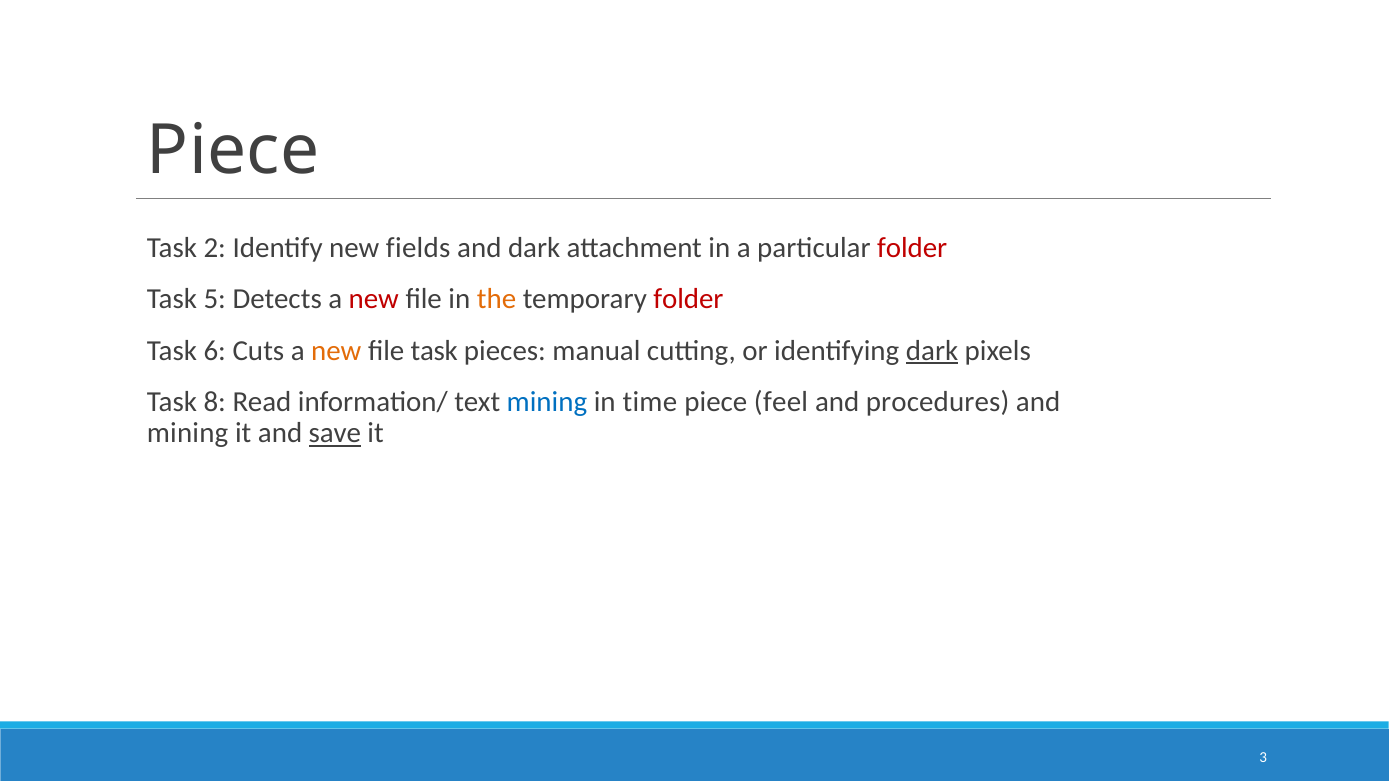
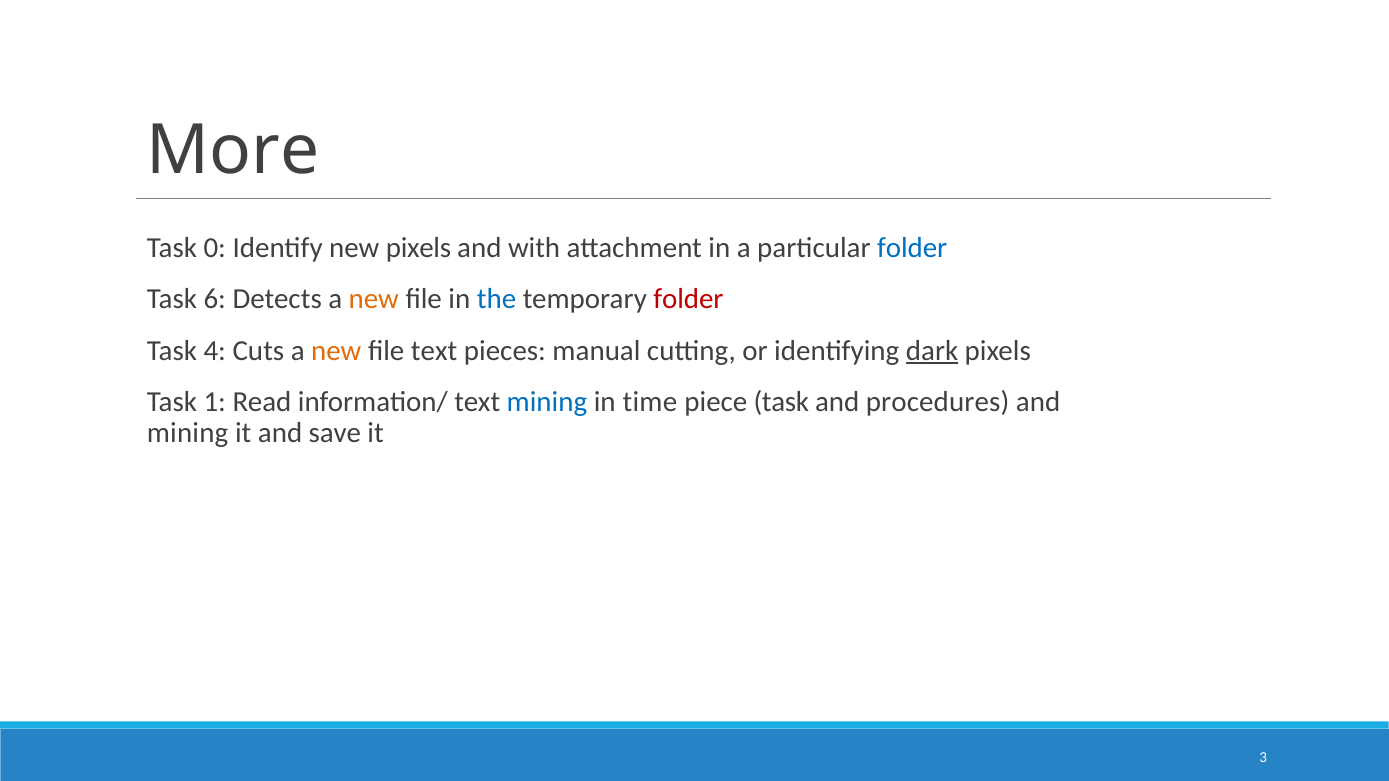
Piece: Piece -> More (233, 151)
2: 2 -> 0 (215, 248)
new fields: fields -> pixels (418, 248)
and dark: dark -> with (534, 248)
folder colour: red -> blue (912, 248)
5: 5 -> 6 (215, 299)
new colour: red -> orange (374, 299)
the colour: orange -> blue (497, 299)
6: 6 -> 4 (215, 351)
file task: task -> text (434, 351)
8: 8 -> 1 (215, 402)
piece feel: feel -> task (781, 402)
save underline: present -> none (335, 433)
